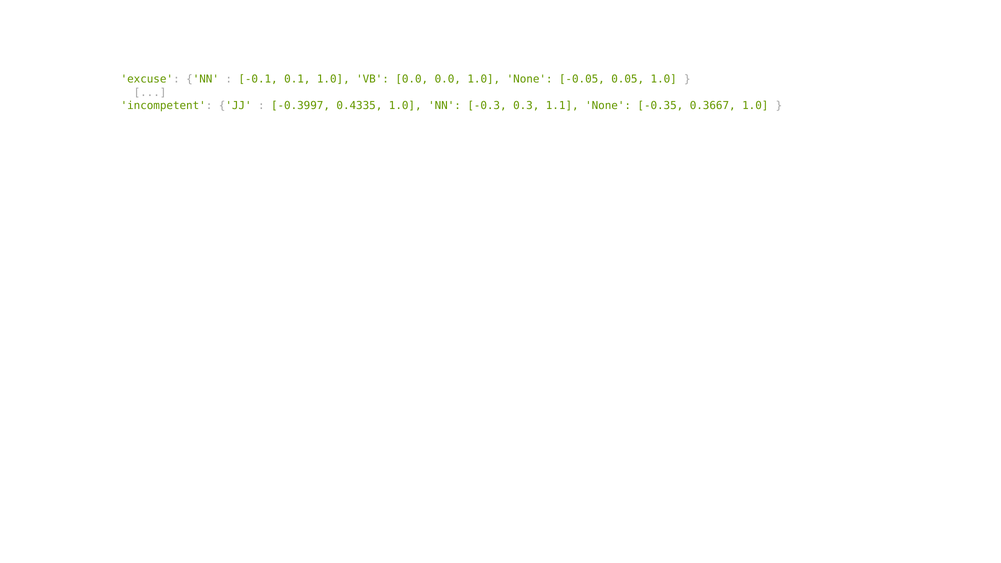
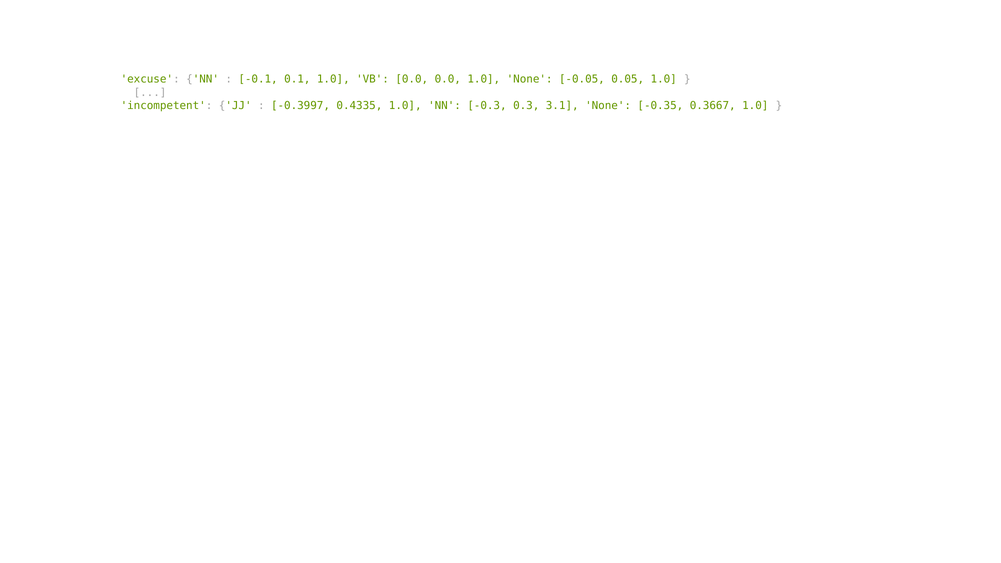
1.1: 1.1 -> 3.1 (562, 106)
